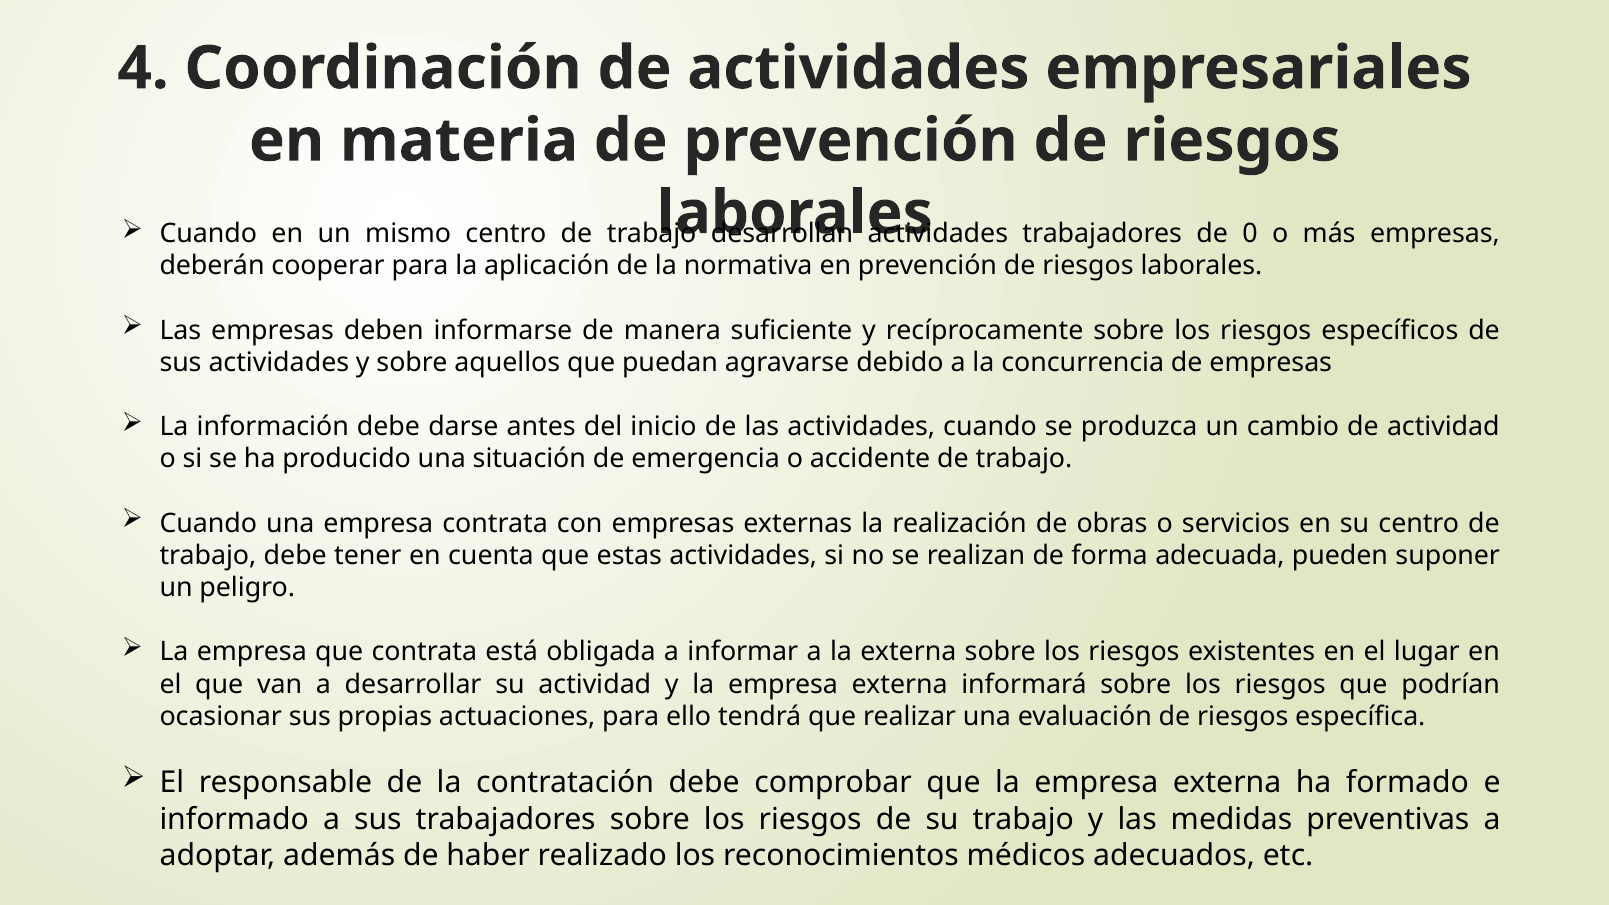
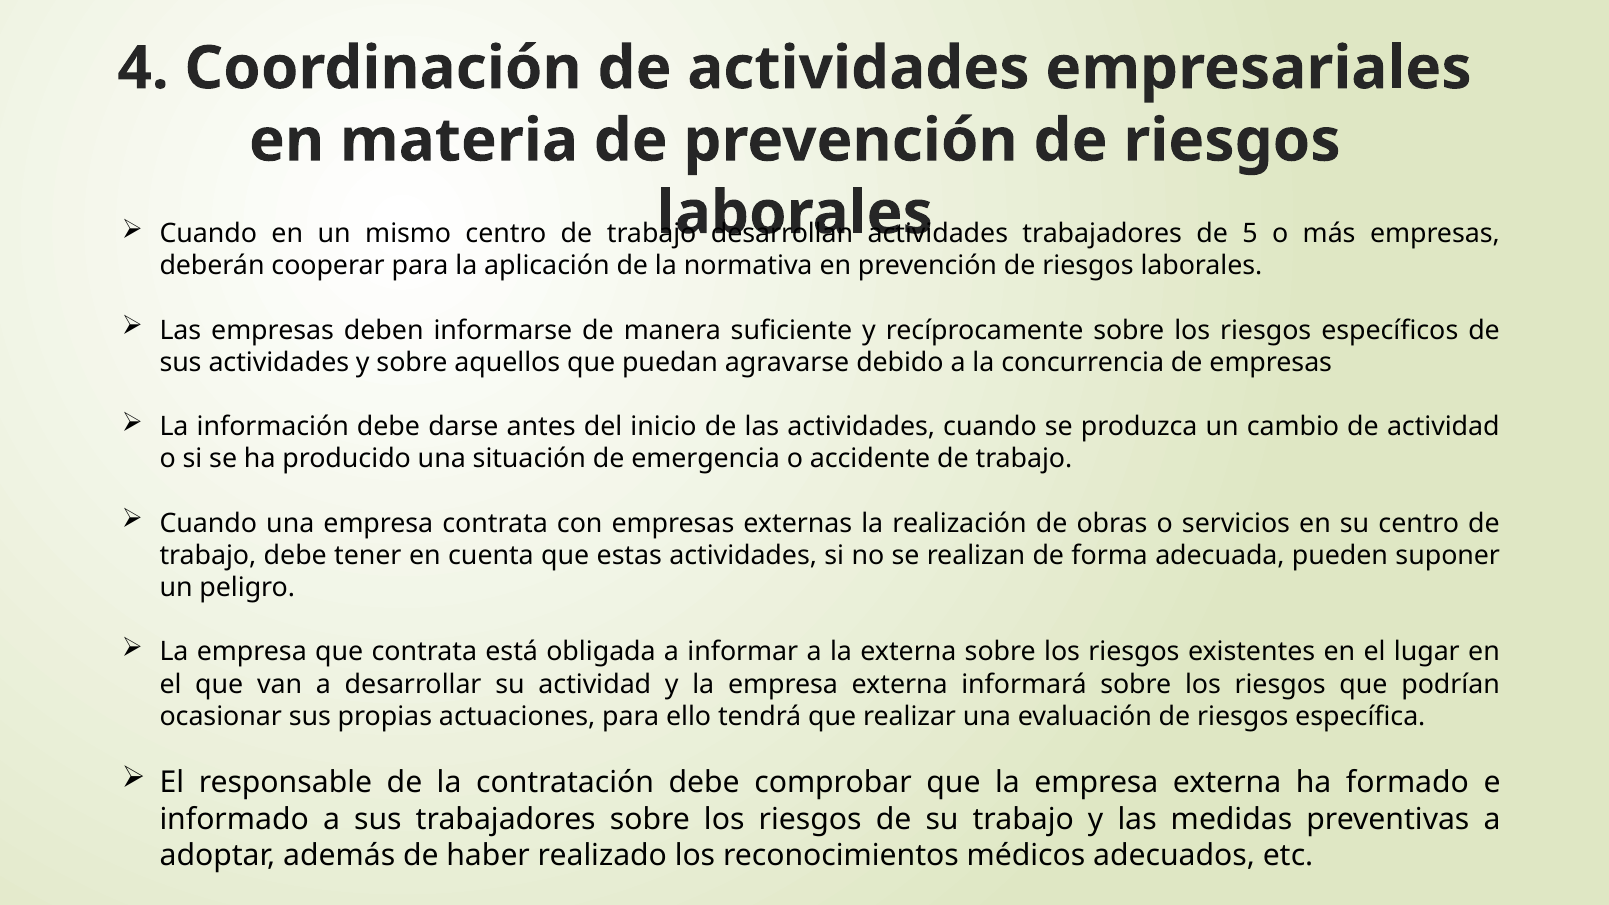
0: 0 -> 5 (1250, 234)
